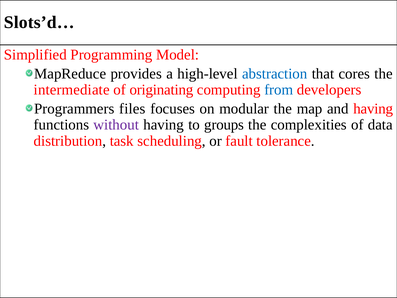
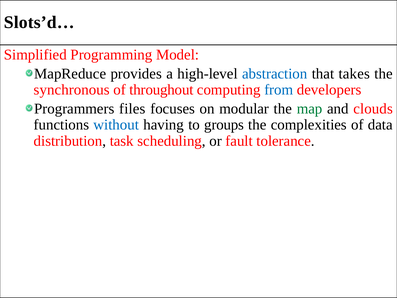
cores: cores -> takes (354, 74)
intermediate: intermediate -> synchronous (72, 90)
originating: originating -> throughout (161, 90)
map colour: black -> green (310, 109)
and having: having -> clouds (373, 109)
without colour: purple -> blue (116, 125)
